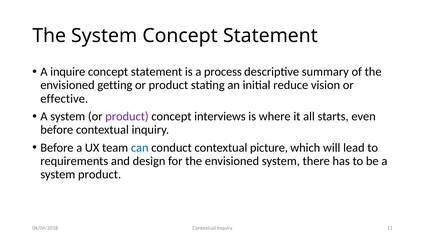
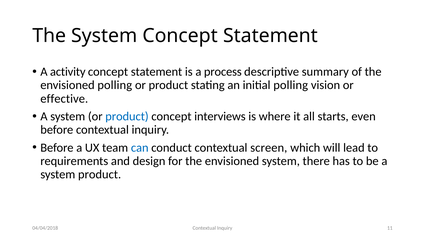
inquire: inquire -> activity (68, 72)
envisioned getting: getting -> polling (115, 85)
initial reduce: reduce -> polling (291, 85)
product colour: purple -> blue (127, 116)
picture: picture -> screen (269, 148)
